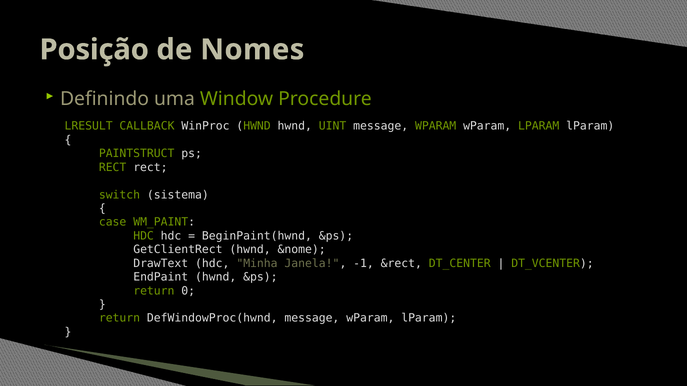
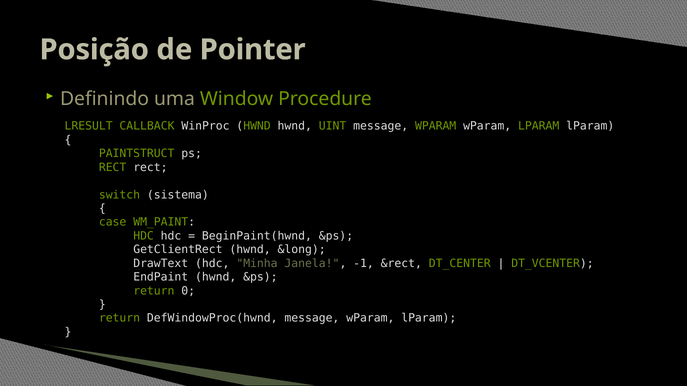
Nomes: Nomes -> Pointer (253, 50)
&nome: &nome -> &long (302, 250)
